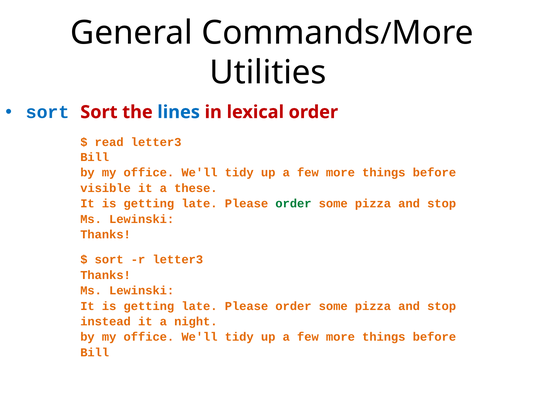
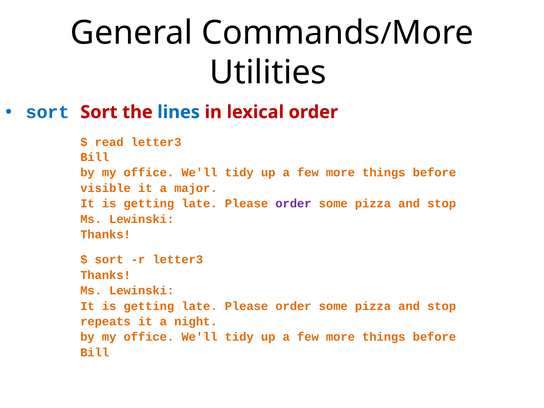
these: these -> major (196, 188)
order colour: green -> purple (293, 204)
instead: instead -> repeats (106, 321)
